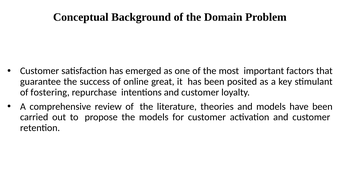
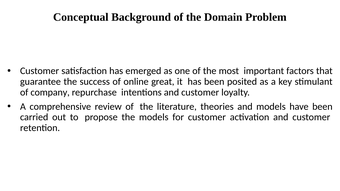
fostering: fostering -> company (50, 92)
